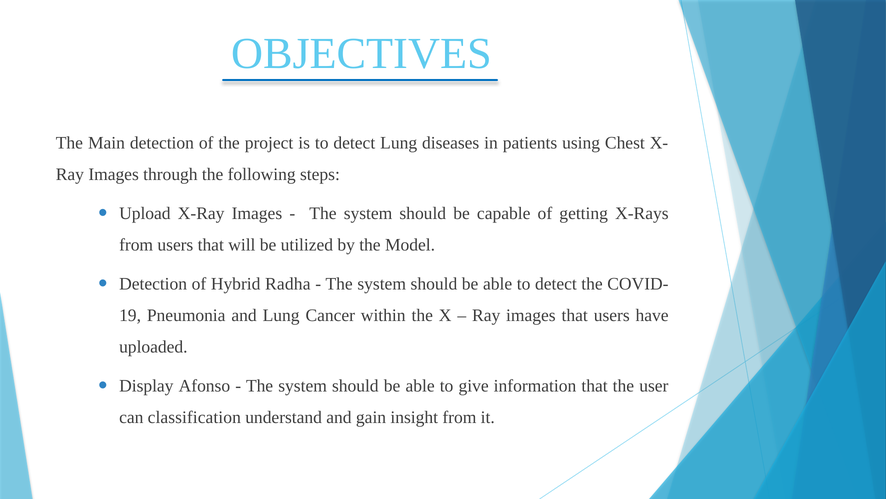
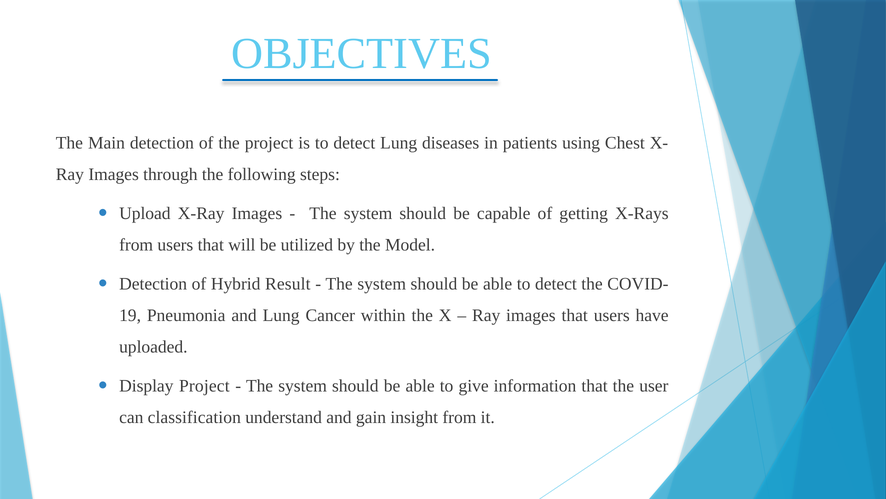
Radha: Radha -> Result (288, 284)
Display Afonso: Afonso -> Project (204, 385)
